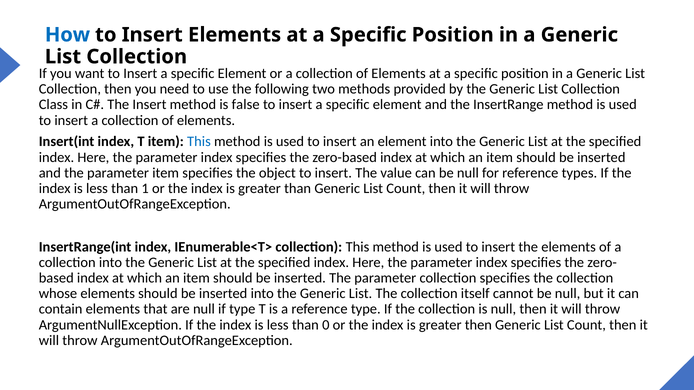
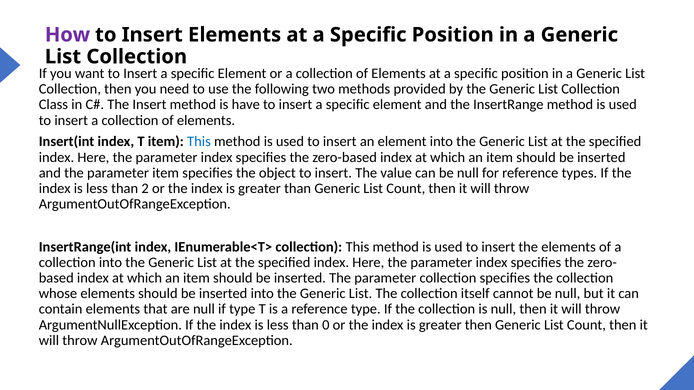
How colour: blue -> purple (67, 35)
false: false -> have (246, 105)
1: 1 -> 2 (145, 189)
